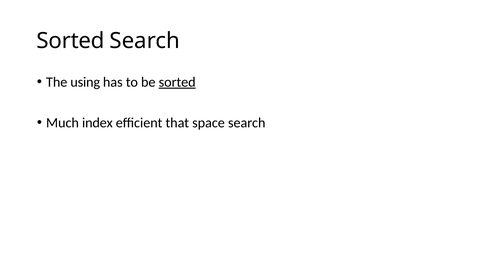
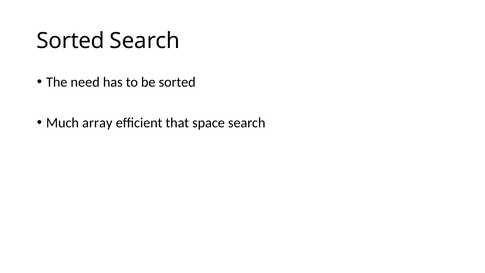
using: using -> need (85, 82)
sorted underline: present -> none (177, 82)
index: index -> array (97, 123)
